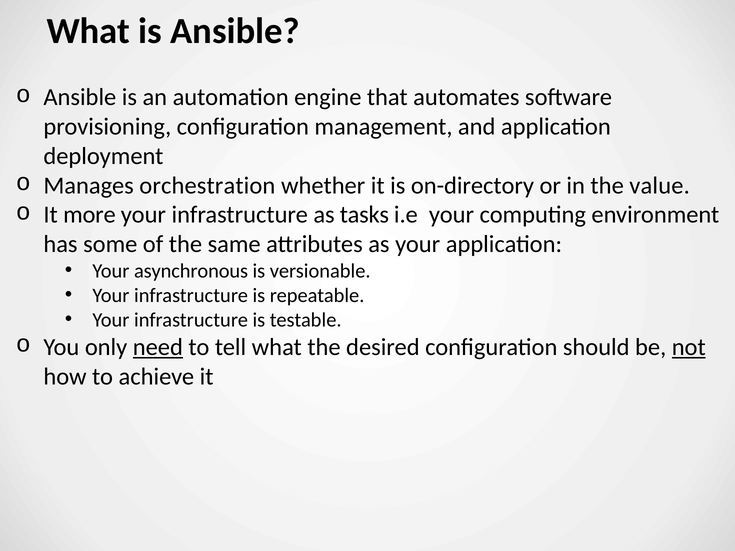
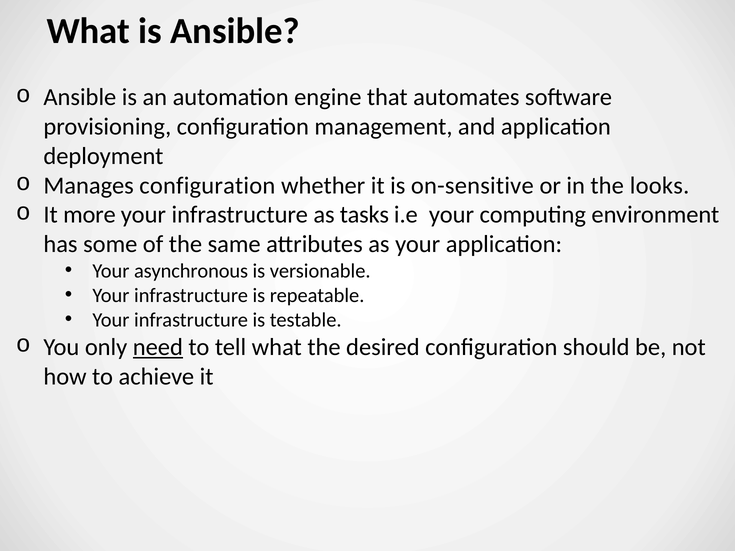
Manages orchestration: orchestration -> configuration (207, 186)
on-directory: on-directory -> on-sensitive (472, 186)
value: value -> looks (660, 186)
not underline: present -> none (689, 347)
